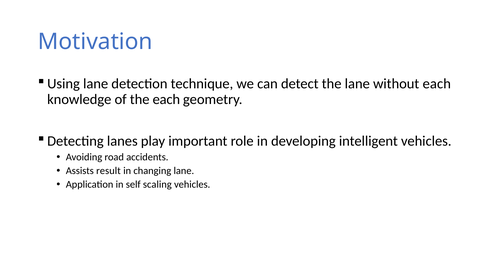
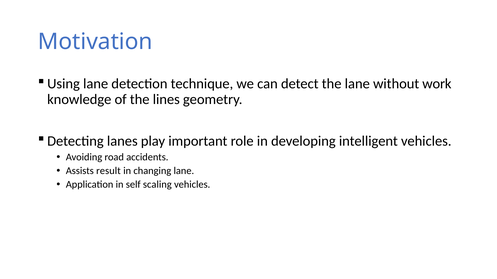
without each: each -> work (437, 84)
the each: each -> lines (166, 100)
